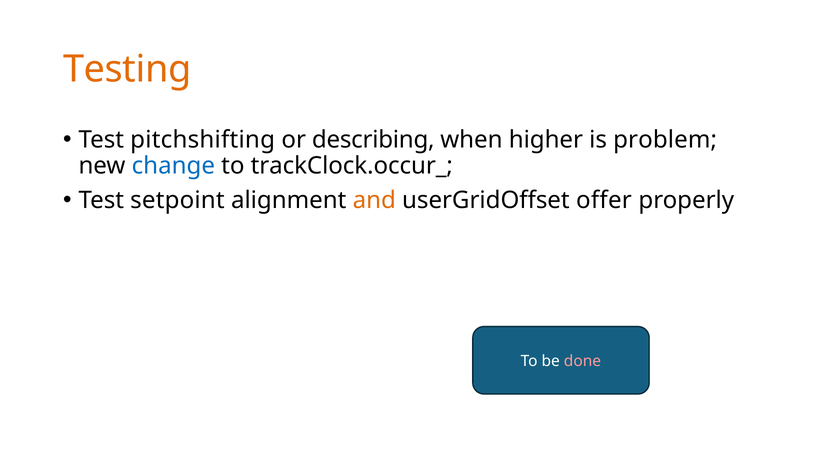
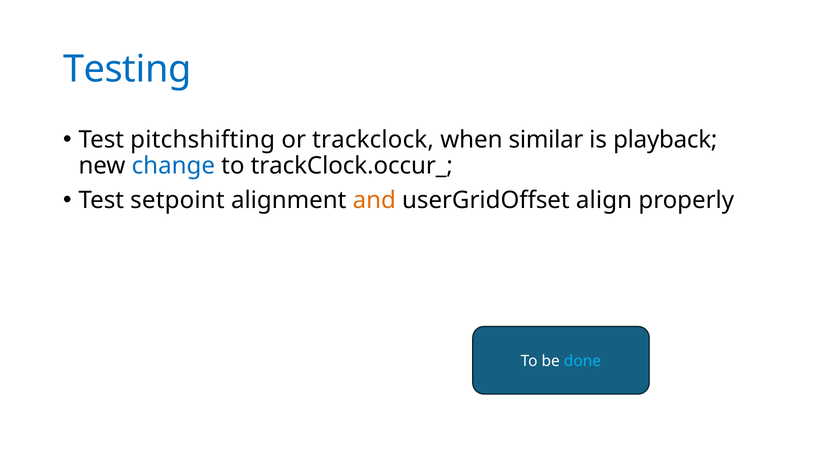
Testing colour: orange -> blue (127, 69)
describing: describing -> trackclock (373, 140)
higher: higher -> similar (546, 140)
problem: problem -> playback (665, 140)
offer: offer -> align (604, 201)
done colour: pink -> light blue (582, 361)
